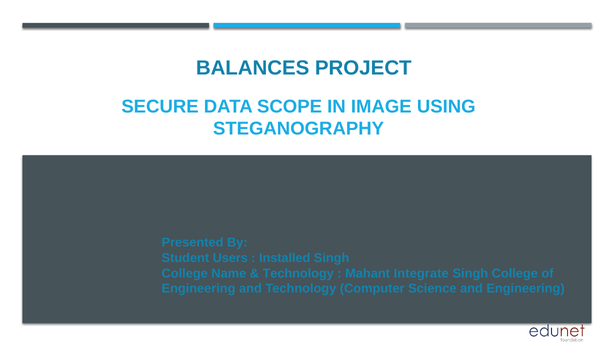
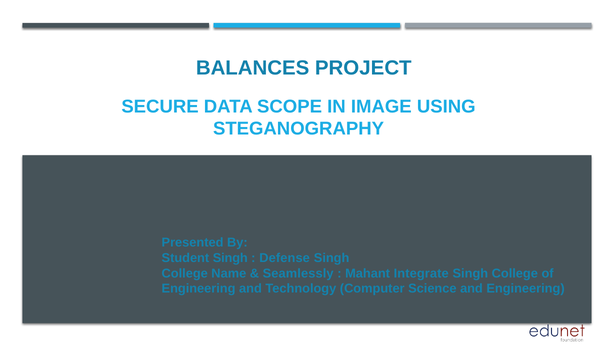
Student Users: Users -> Singh (230, 258)
Installed: Installed -> Defense (285, 258)
Technology: Technology -> Seamlessly (298, 274)
